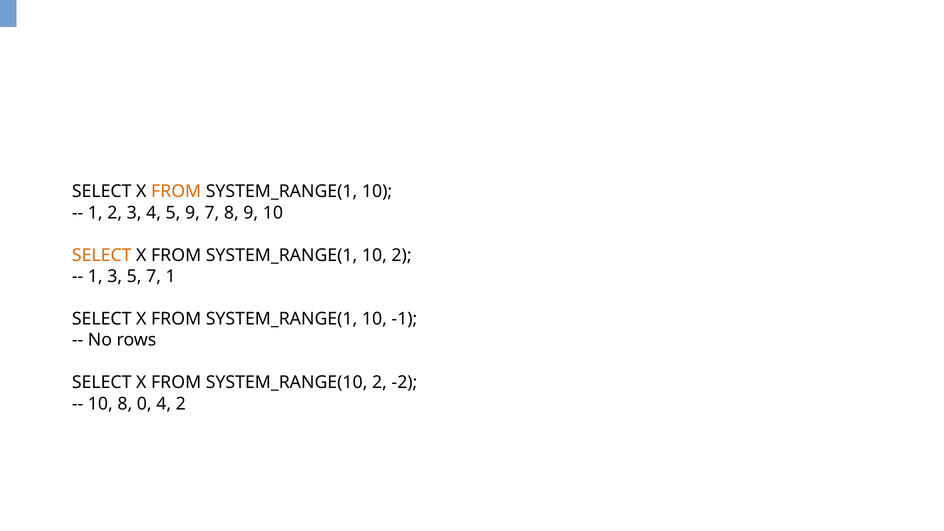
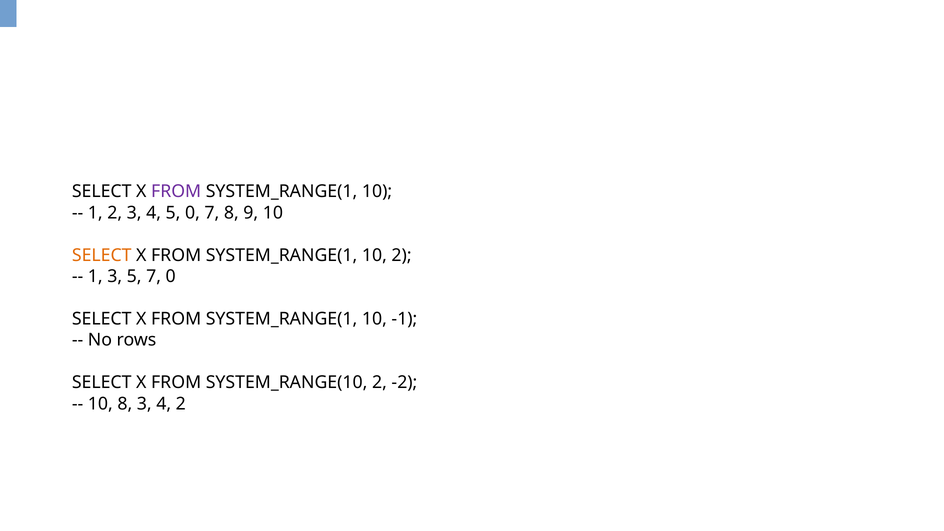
FROM colour: orange -> purple (176, 191)
5 9: 9 -> 0 (192, 213)
7 1: 1 -> 0 (171, 276)
8 0: 0 -> 3 (144, 404)
